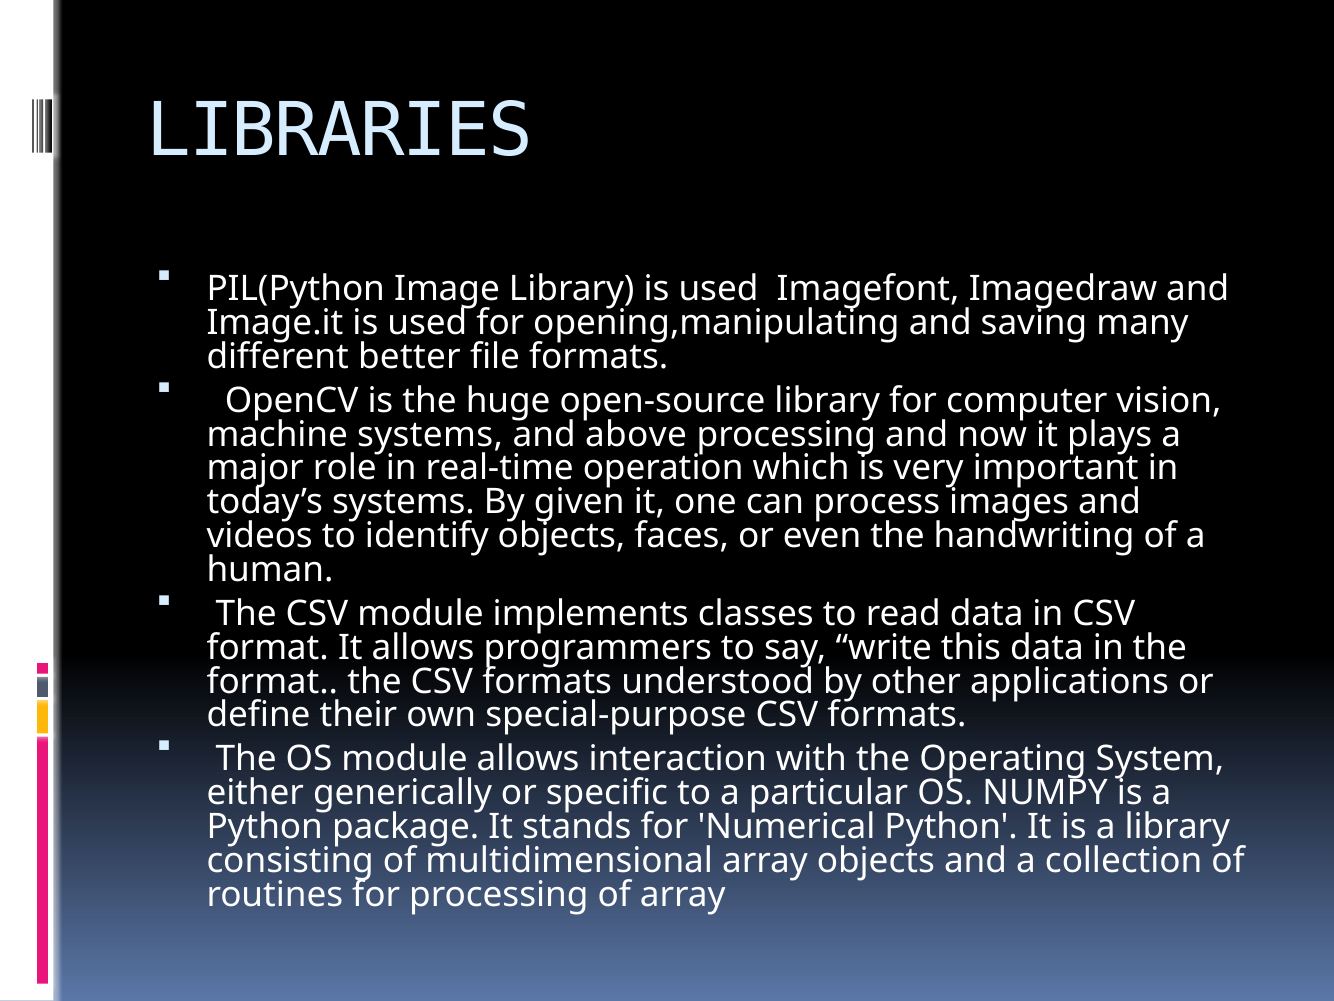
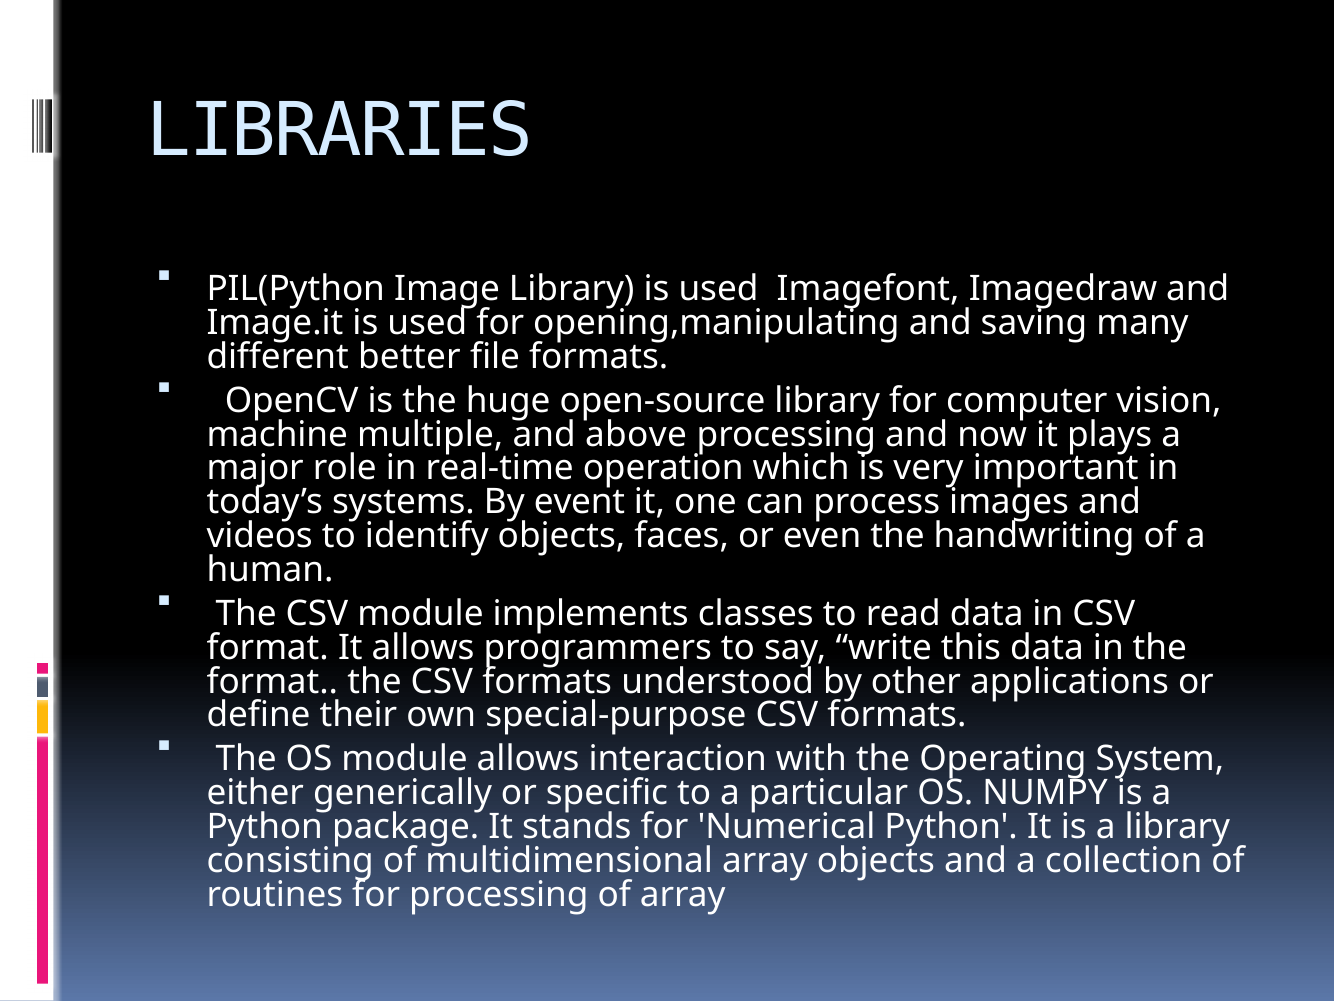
machine systems: systems -> multiple (430, 434)
given: given -> event (579, 502)
